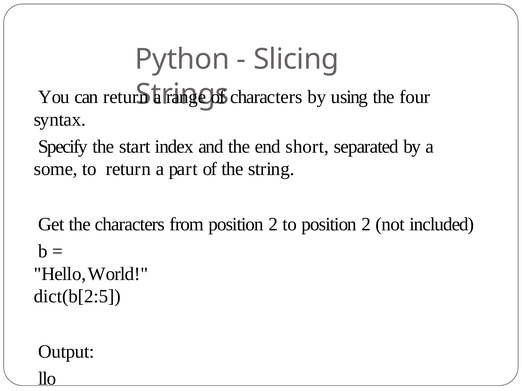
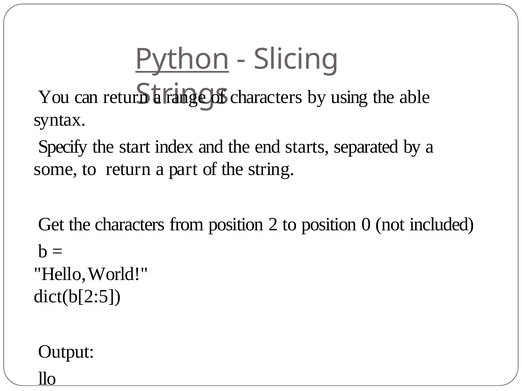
Python underline: none -> present (182, 59)
four: four -> able (415, 97)
short: short -> starts (307, 147)
to position 2: 2 -> 0 (366, 225)
